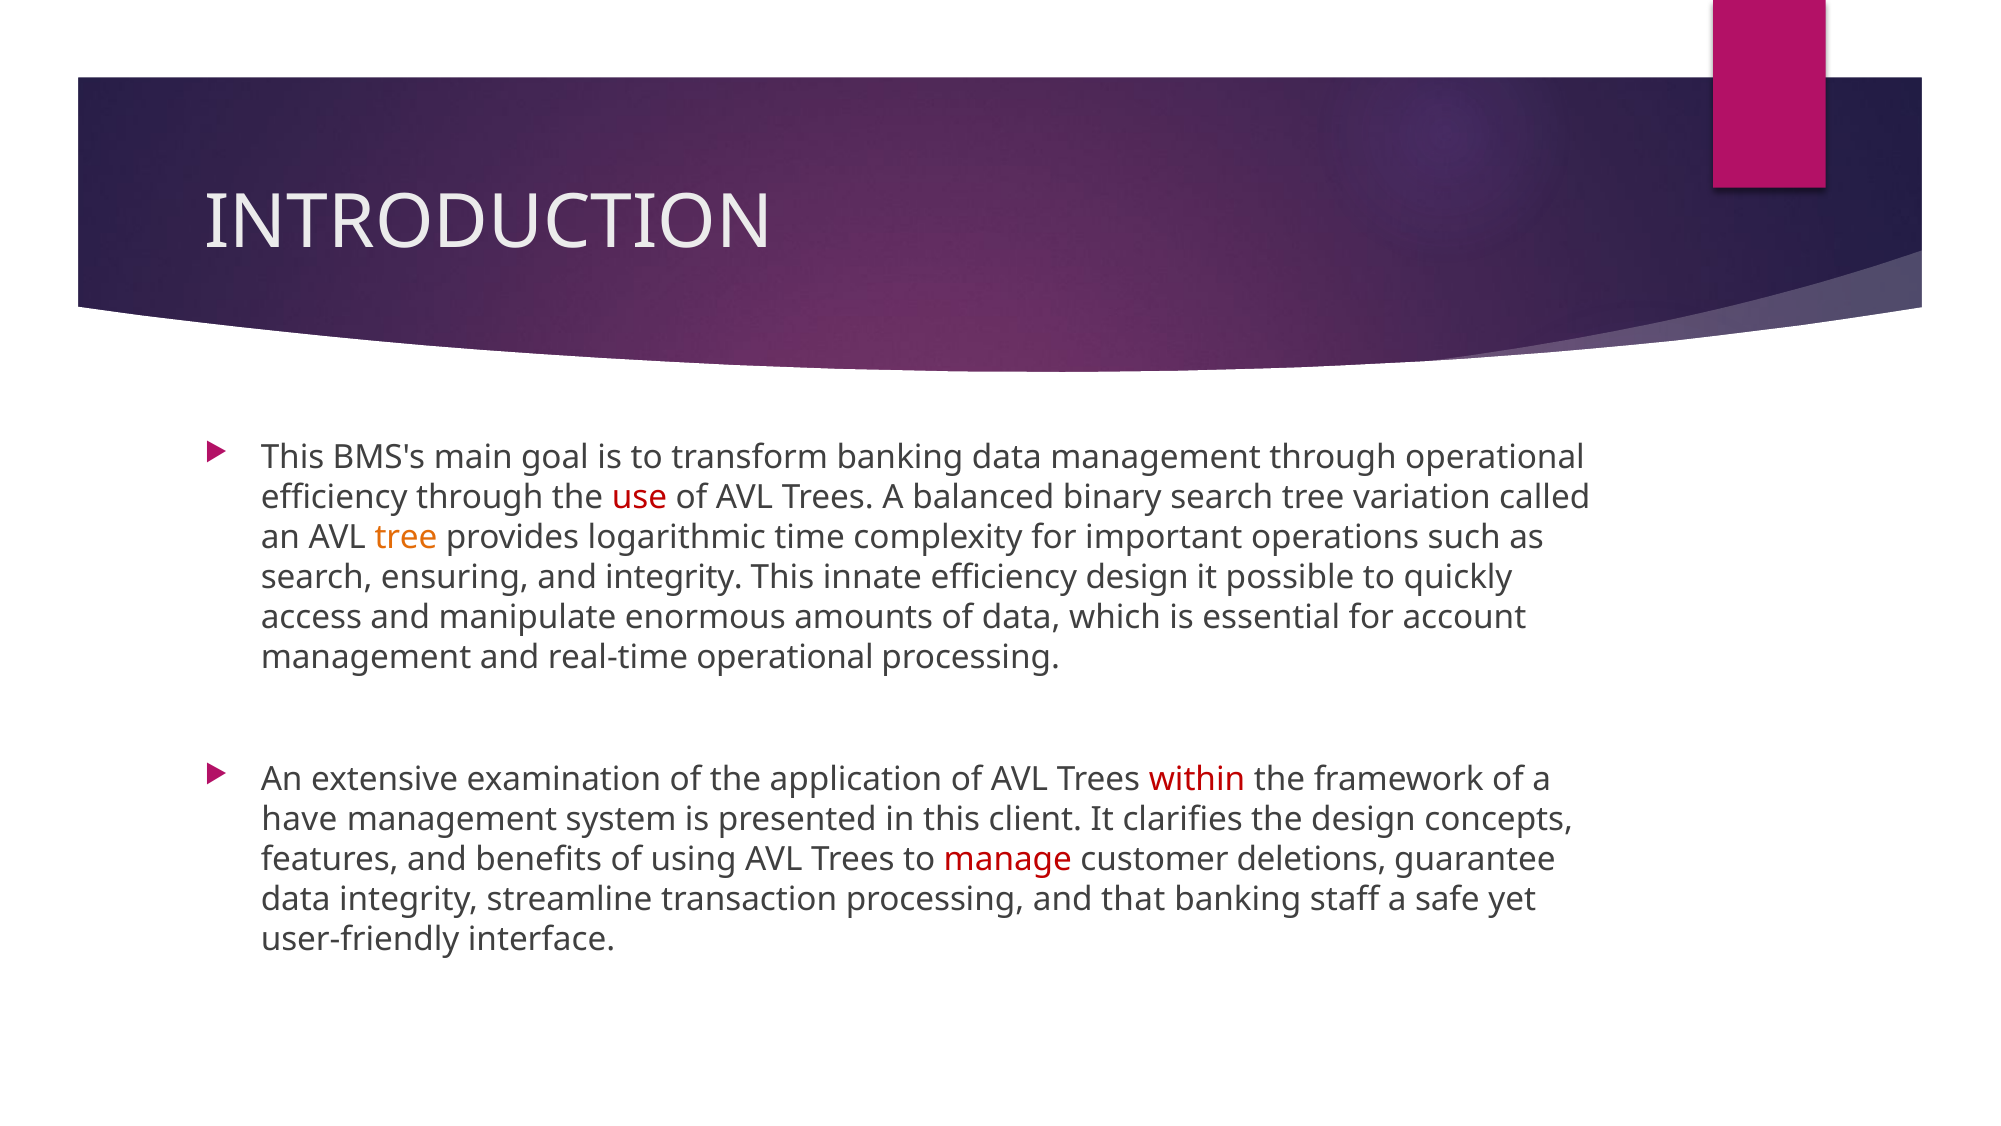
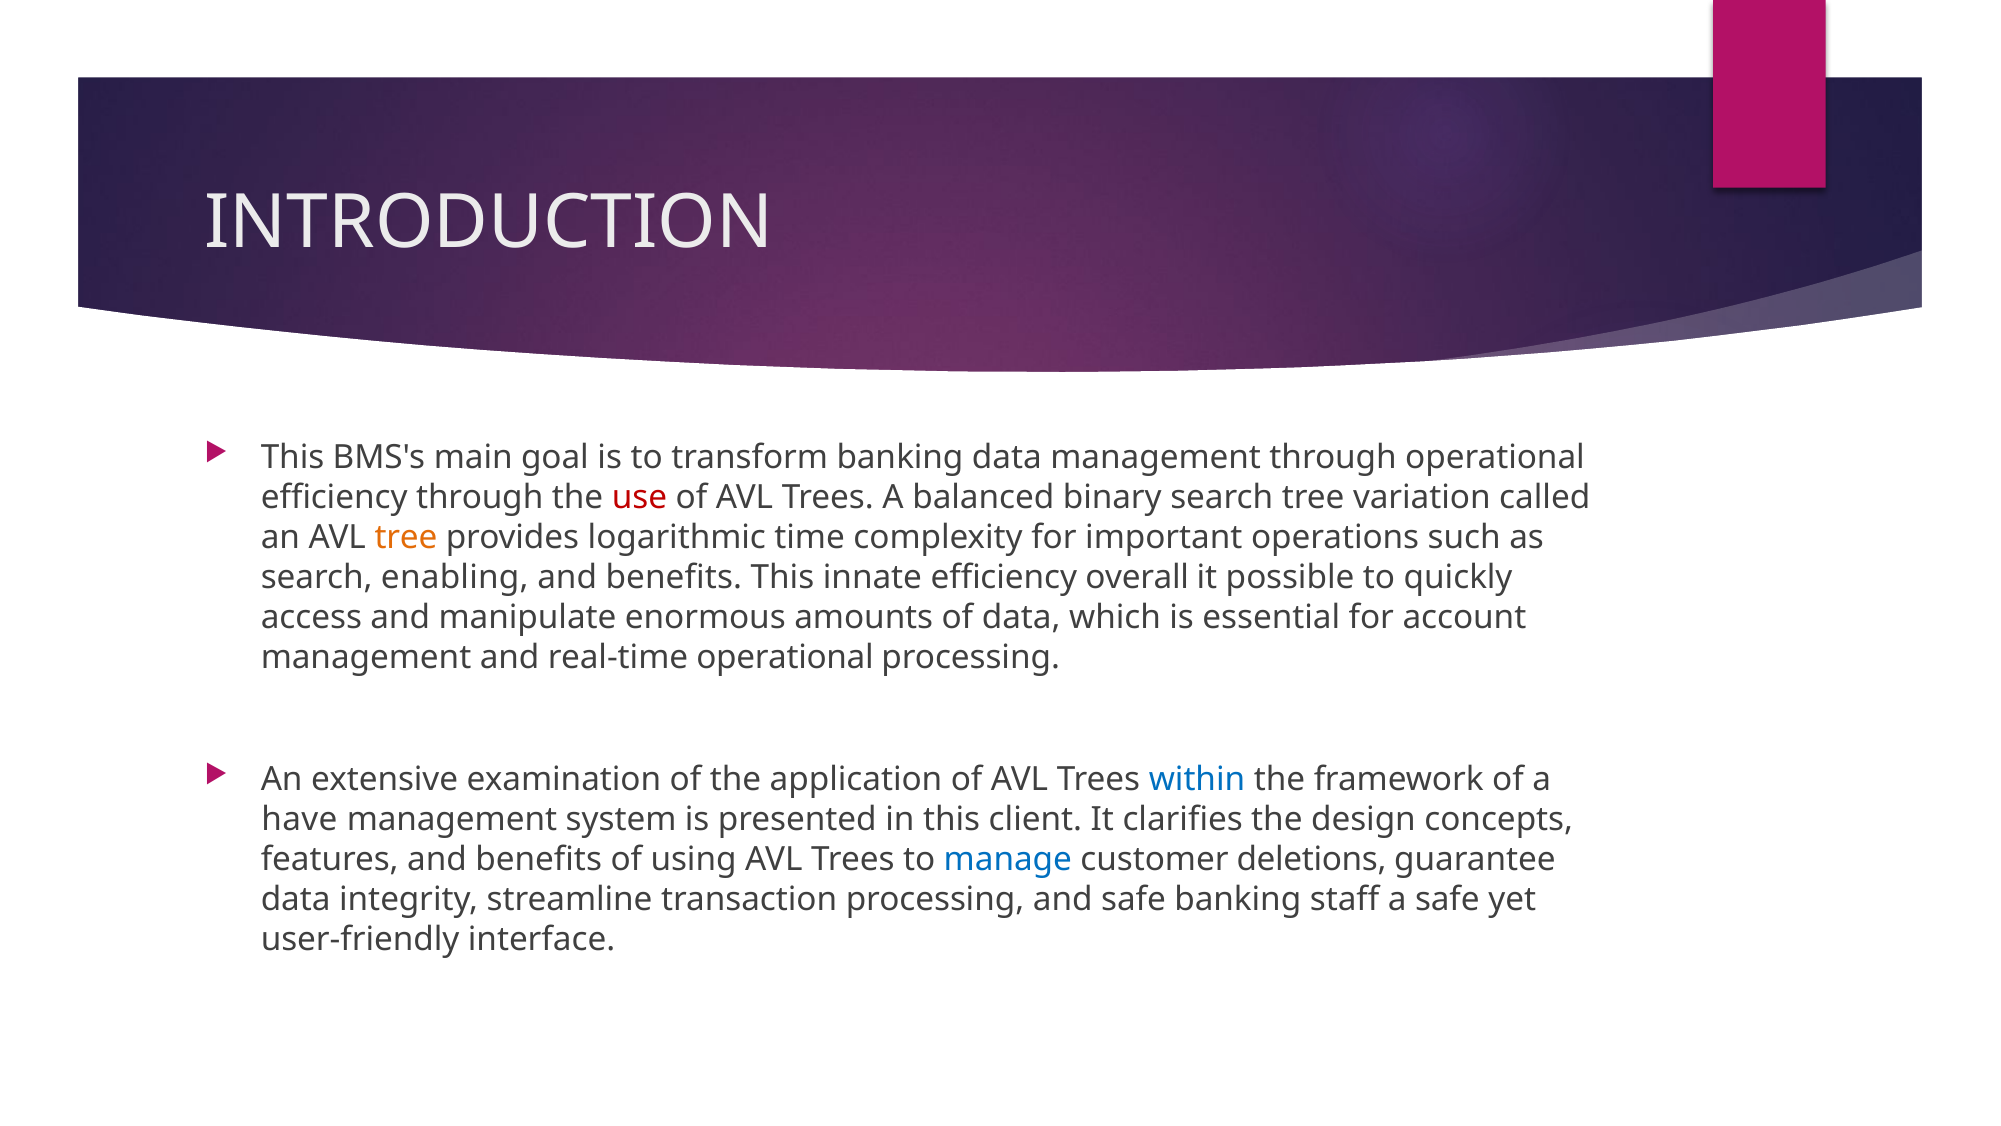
ensuring: ensuring -> enabling (455, 577)
integrity: integrity -> benefits (674, 577)
efficiency design: design -> overall (1137, 577)
within colour: red -> blue (1197, 779)
manage colour: red -> blue (1008, 859)
and that: that -> safe (1133, 899)
